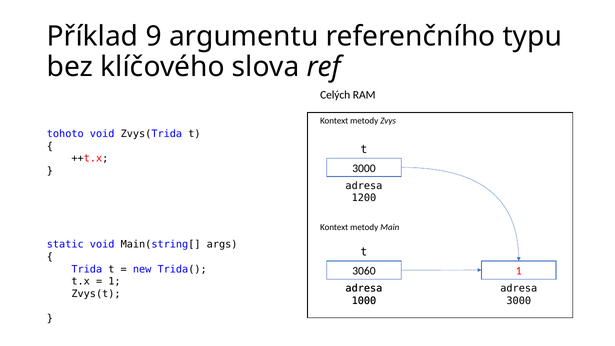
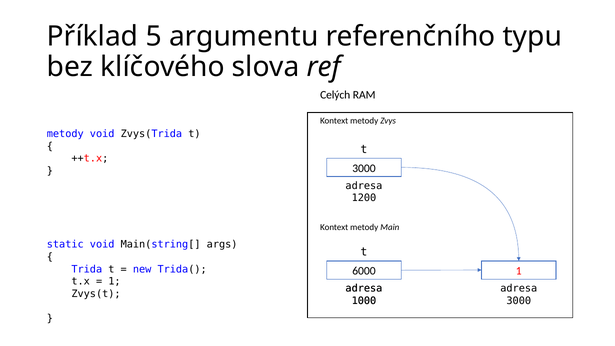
9: 9 -> 5 (154, 36)
tohoto: tohoto -> metody (65, 134)
3060: 3060 -> 6000 (364, 271)
